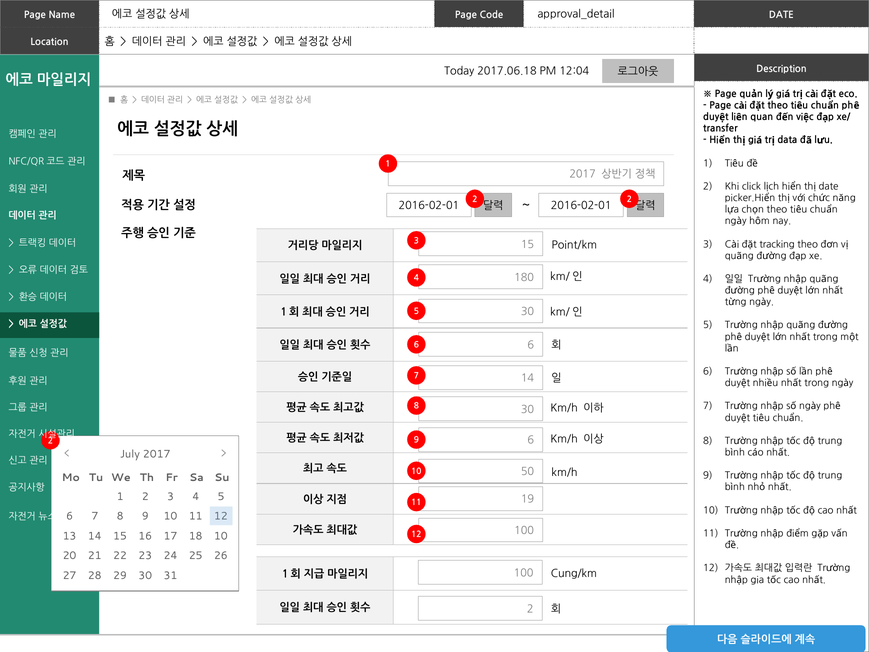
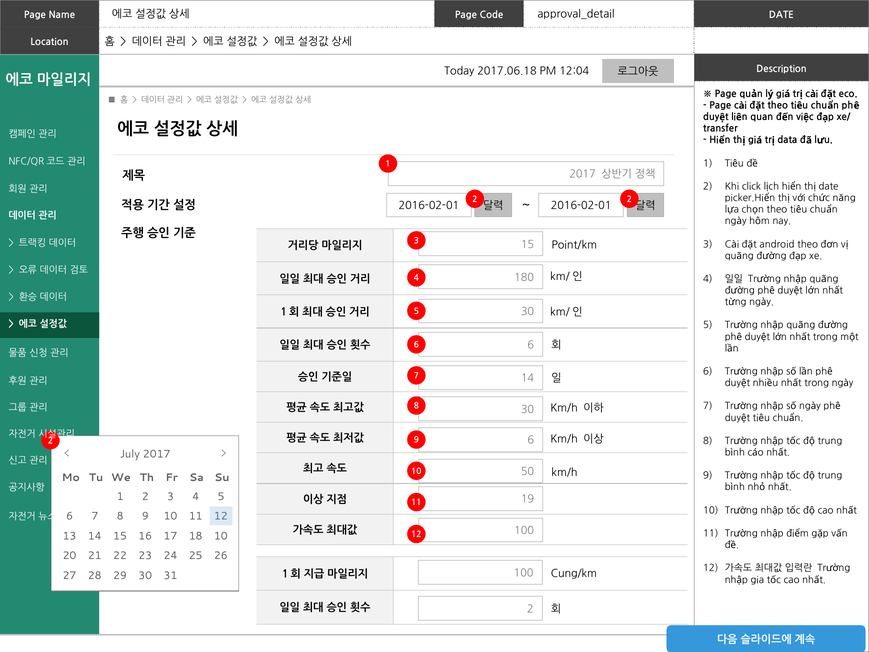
tracking: tracking -> android (777, 244)
